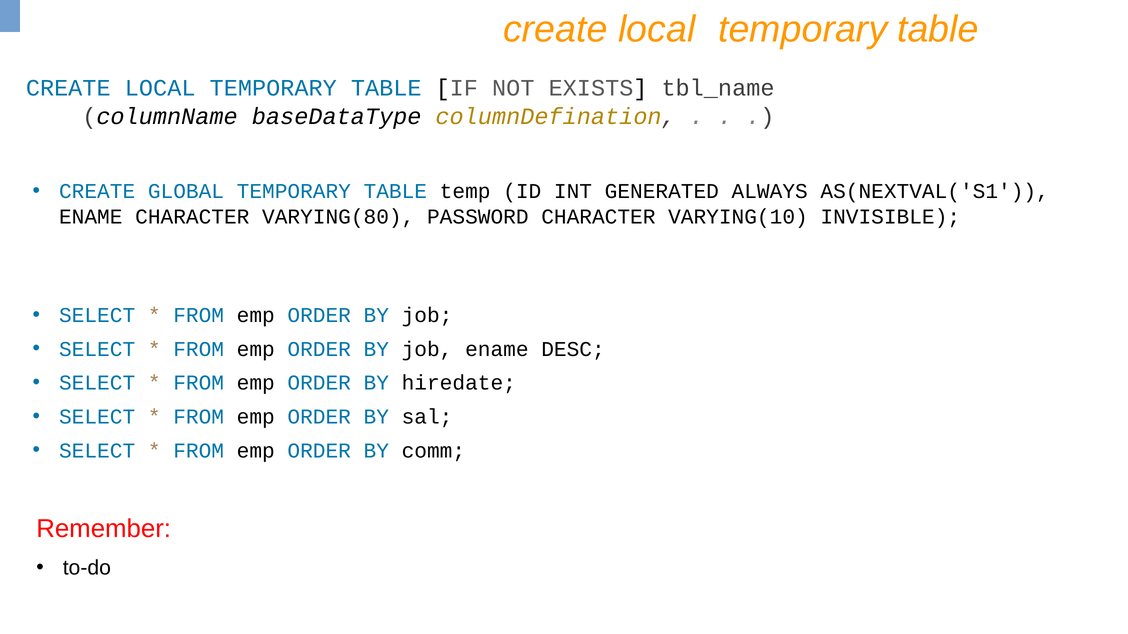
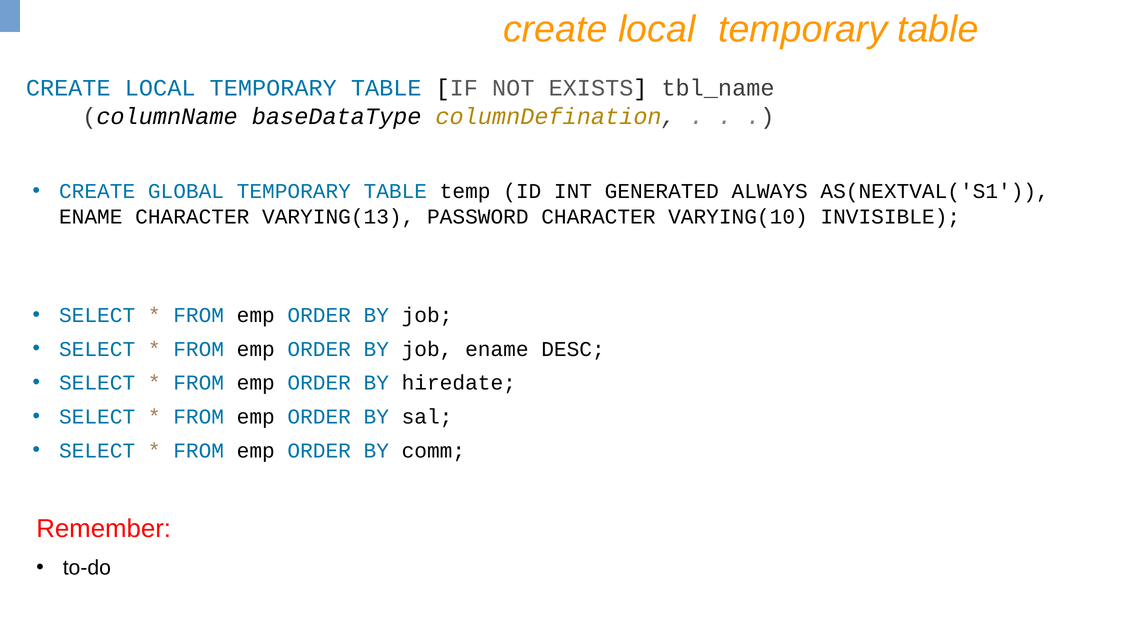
VARYING(80: VARYING(80 -> VARYING(13 (338, 217)
